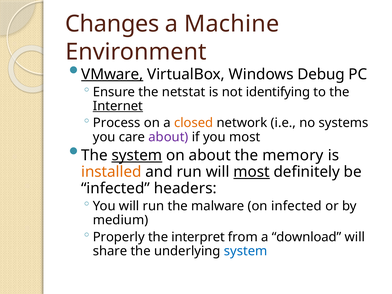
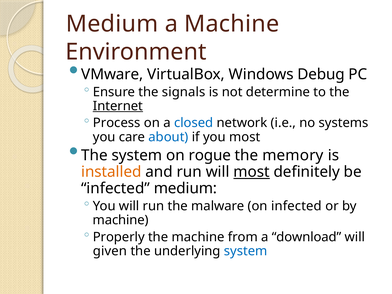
Changes: Changes -> Medium (112, 24)
VMware underline: present -> none (112, 74)
netstat: netstat -> signals (184, 92)
identifying: identifying -> determine (278, 92)
closed colour: orange -> blue (194, 123)
about colour: purple -> blue (168, 137)
system underline: present -> none (137, 155)
on about: about -> rogue (210, 155)
infected headers: headers -> medium (185, 188)
medium: medium -> machine (121, 220)
the interpret: interpret -> machine (198, 237)
share: share -> given (110, 251)
